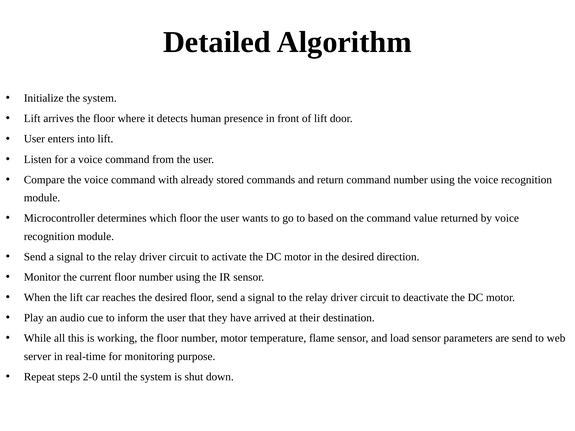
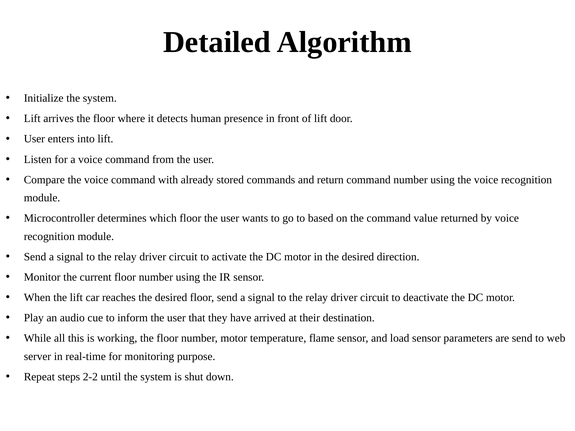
2-0: 2-0 -> 2-2 (90, 377)
